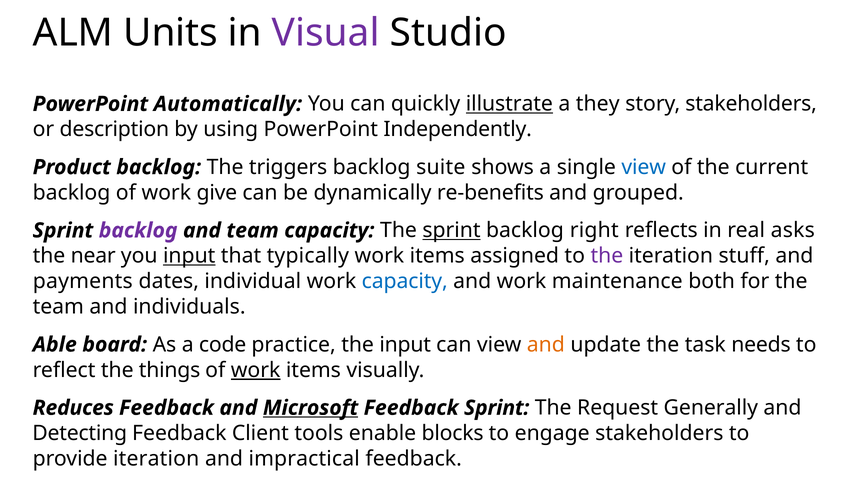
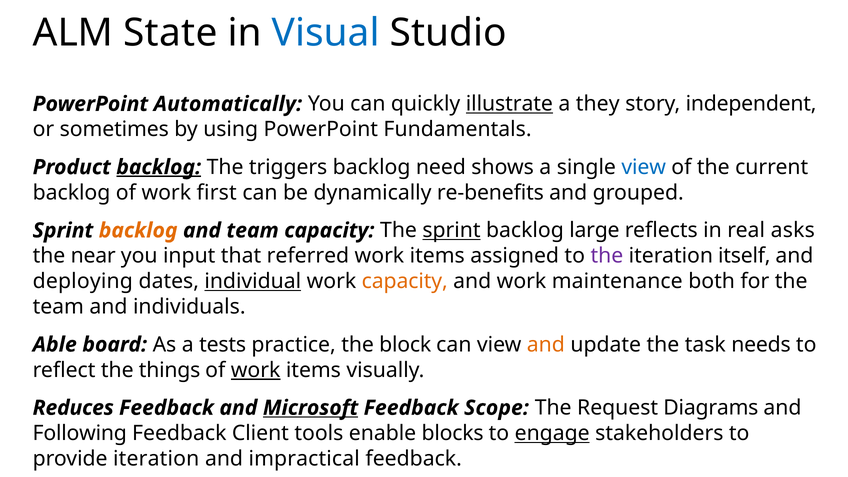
Units: Units -> State (170, 33)
Visual colour: purple -> blue (326, 33)
story stakeholders: stakeholders -> independent (751, 104)
description: description -> sometimes (114, 129)
Independently: Independently -> Fundamentals (458, 129)
backlog underline: none -> present (159, 167)
suite: suite -> need (441, 167)
give: give -> first (217, 193)
backlog colour: purple -> orange (138, 230)
right: right -> large (594, 230)
input underline: present -> none (189, 256)
typically: typically -> referred (308, 256)
stuff: stuff -> itself (744, 256)
payments: payments -> deploying (83, 281)
individual underline: none -> present (253, 281)
capacity colour: blue -> orange (405, 281)
code: code -> tests (223, 345)
the input: input -> block (405, 345)
Feedback Sprint: Sprint -> Scope (497, 408)
Generally: Generally -> Diagrams (711, 408)
Detecting: Detecting -> Following (80, 433)
engage underline: none -> present (552, 433)
